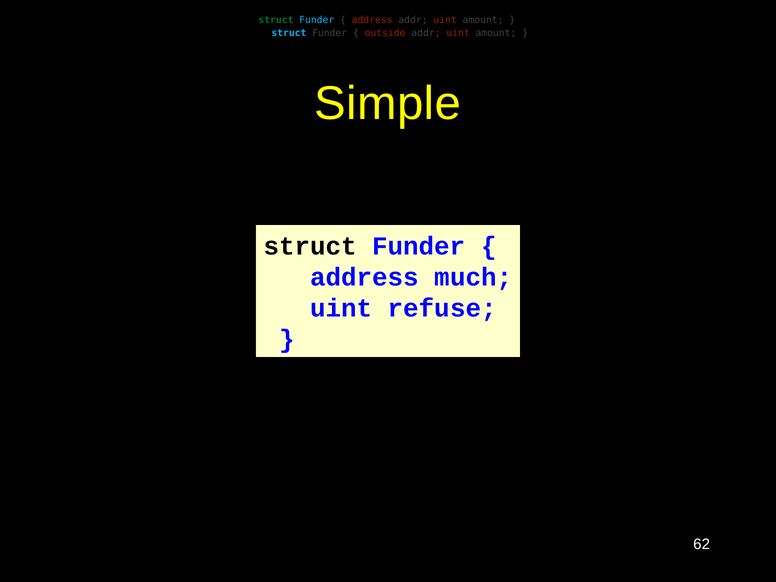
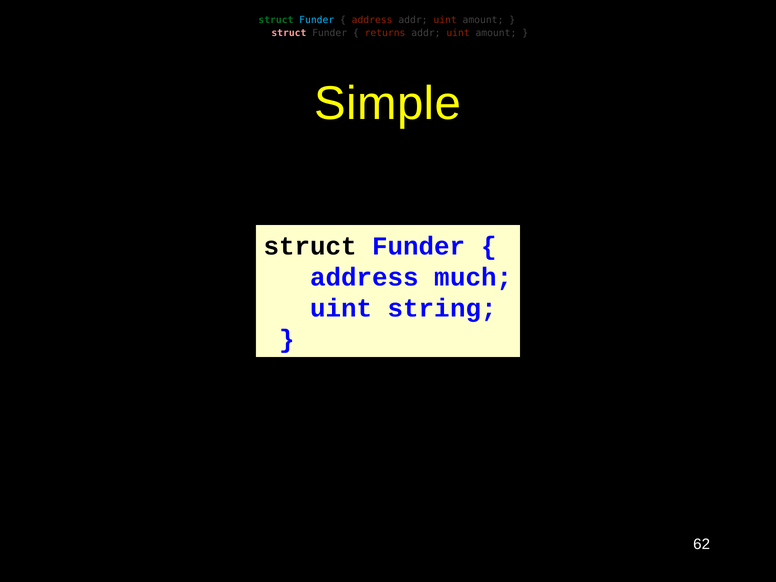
struct colour: light blue -> pink (289, 33)
outside: outside -> returns (385, 33)
refuse: refuse -> string (442, 308)
